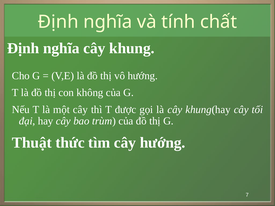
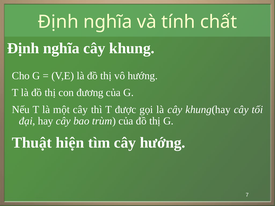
không: không -> đương (90, 93)
thức: thức -> hiện (70, 143)
